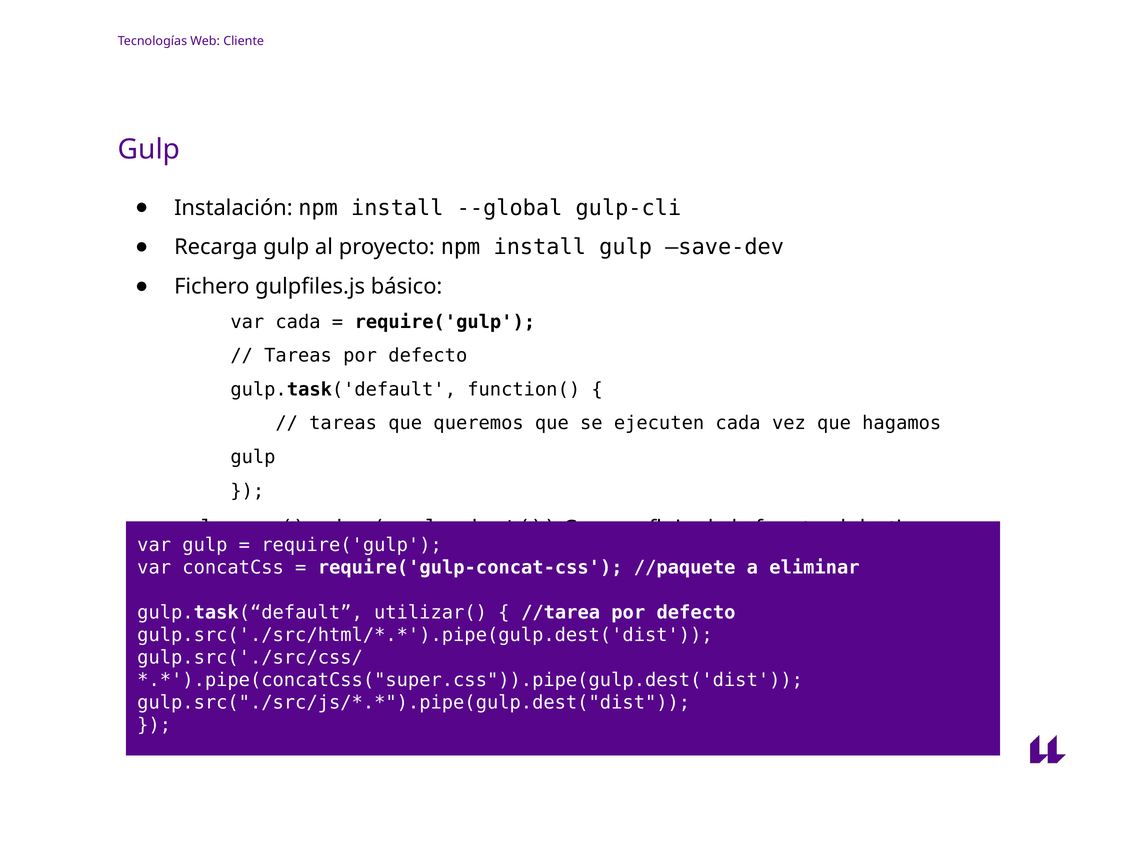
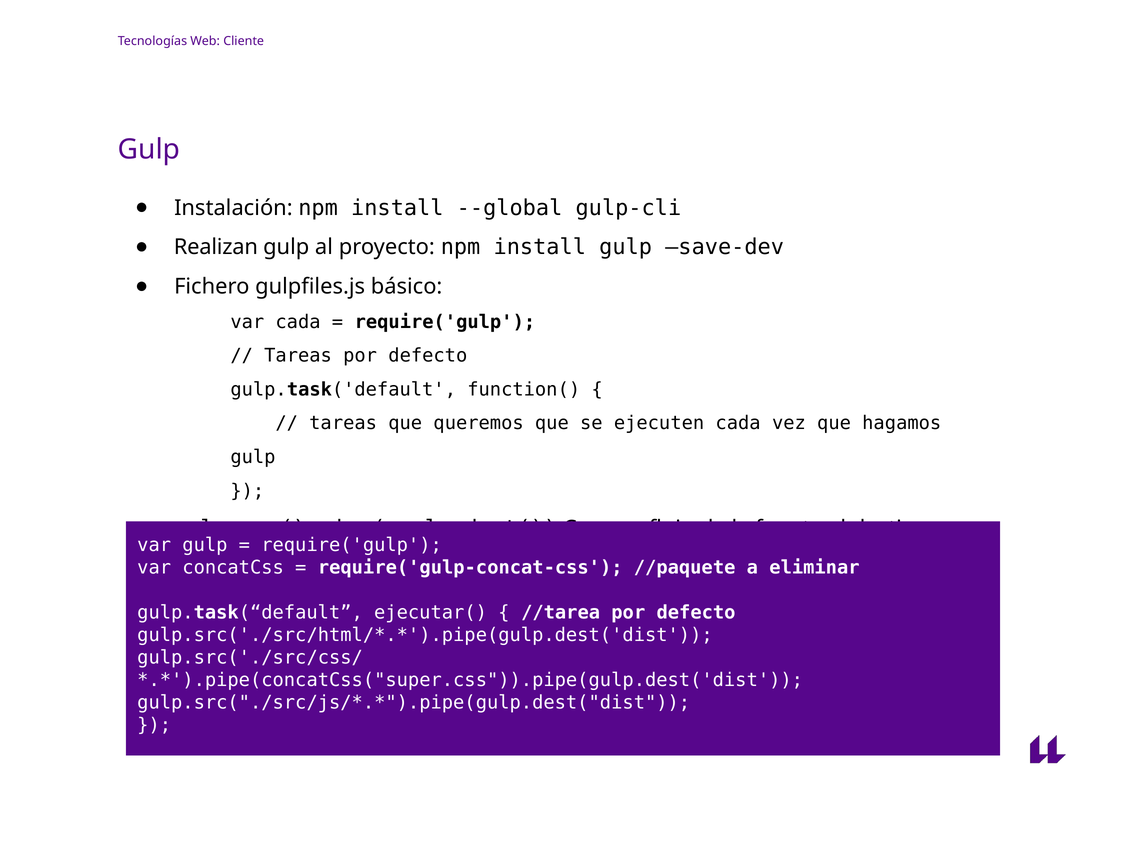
Recarga: Recarga -> Realizan (216, 247)
utilizar(: utilizar( -> ejecutar( (431, 613)
